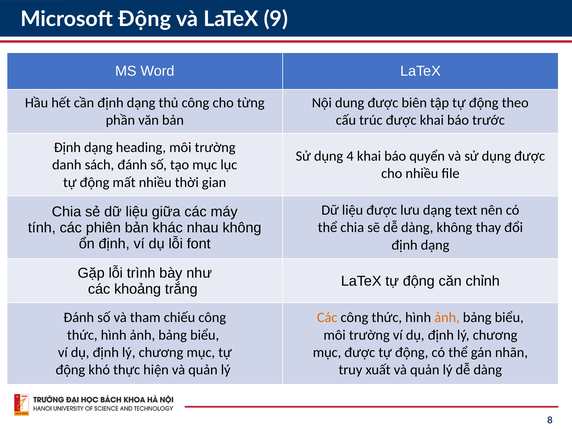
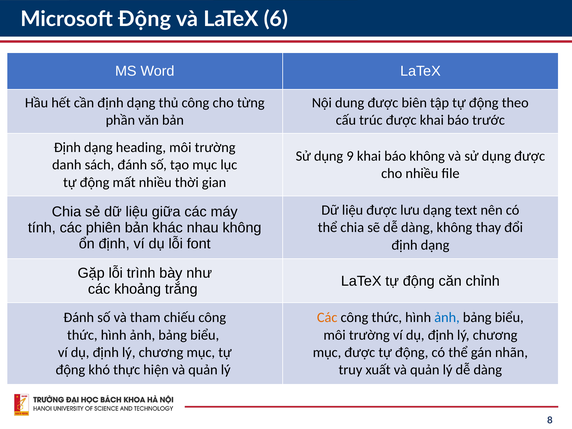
9: 9 -> 6 (276, 19)
4: 4 -> 9 (350, 156)
báo quyển: quyển -> không (427, 156)
ảnh colour: orange -> blue (447, 318)
